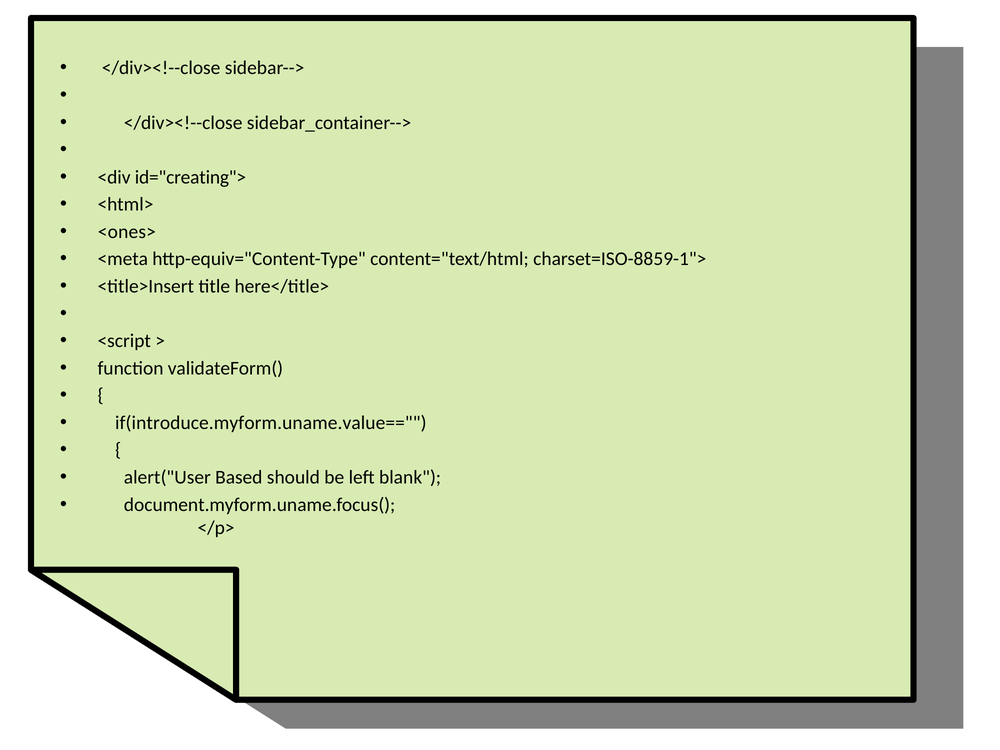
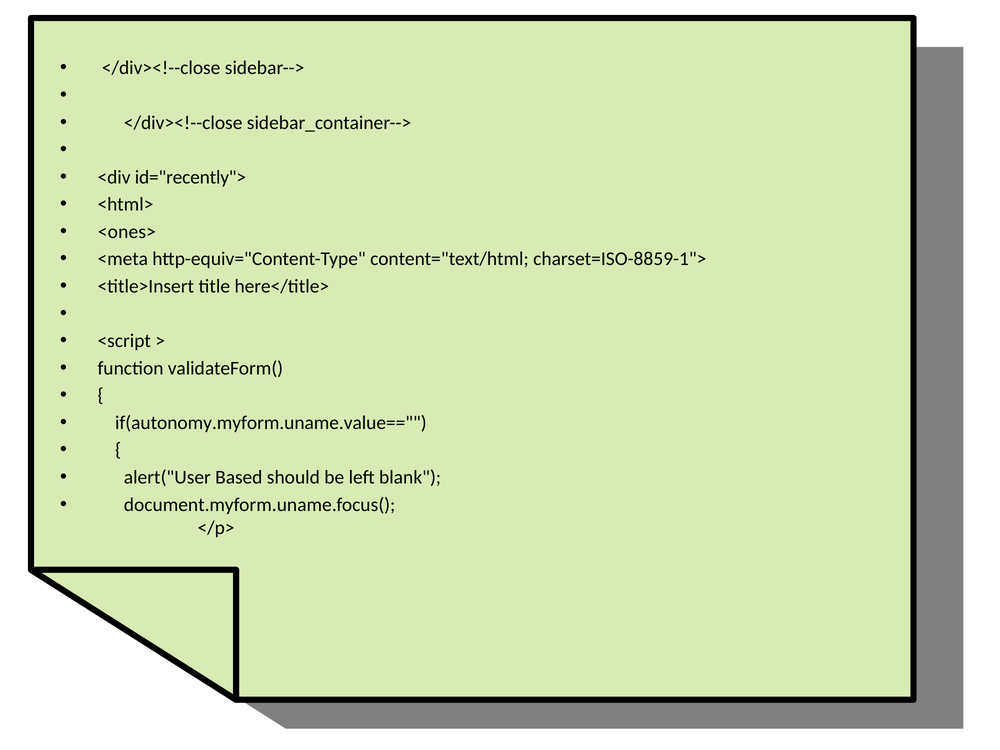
id="creating">: id="creating"> -> id="recently"> (190, 177)
if(introduce.myform.uname.value==: if(introduce.myform.uname.value== -> if(autonomy.myform.uname.value== (271, 423)
